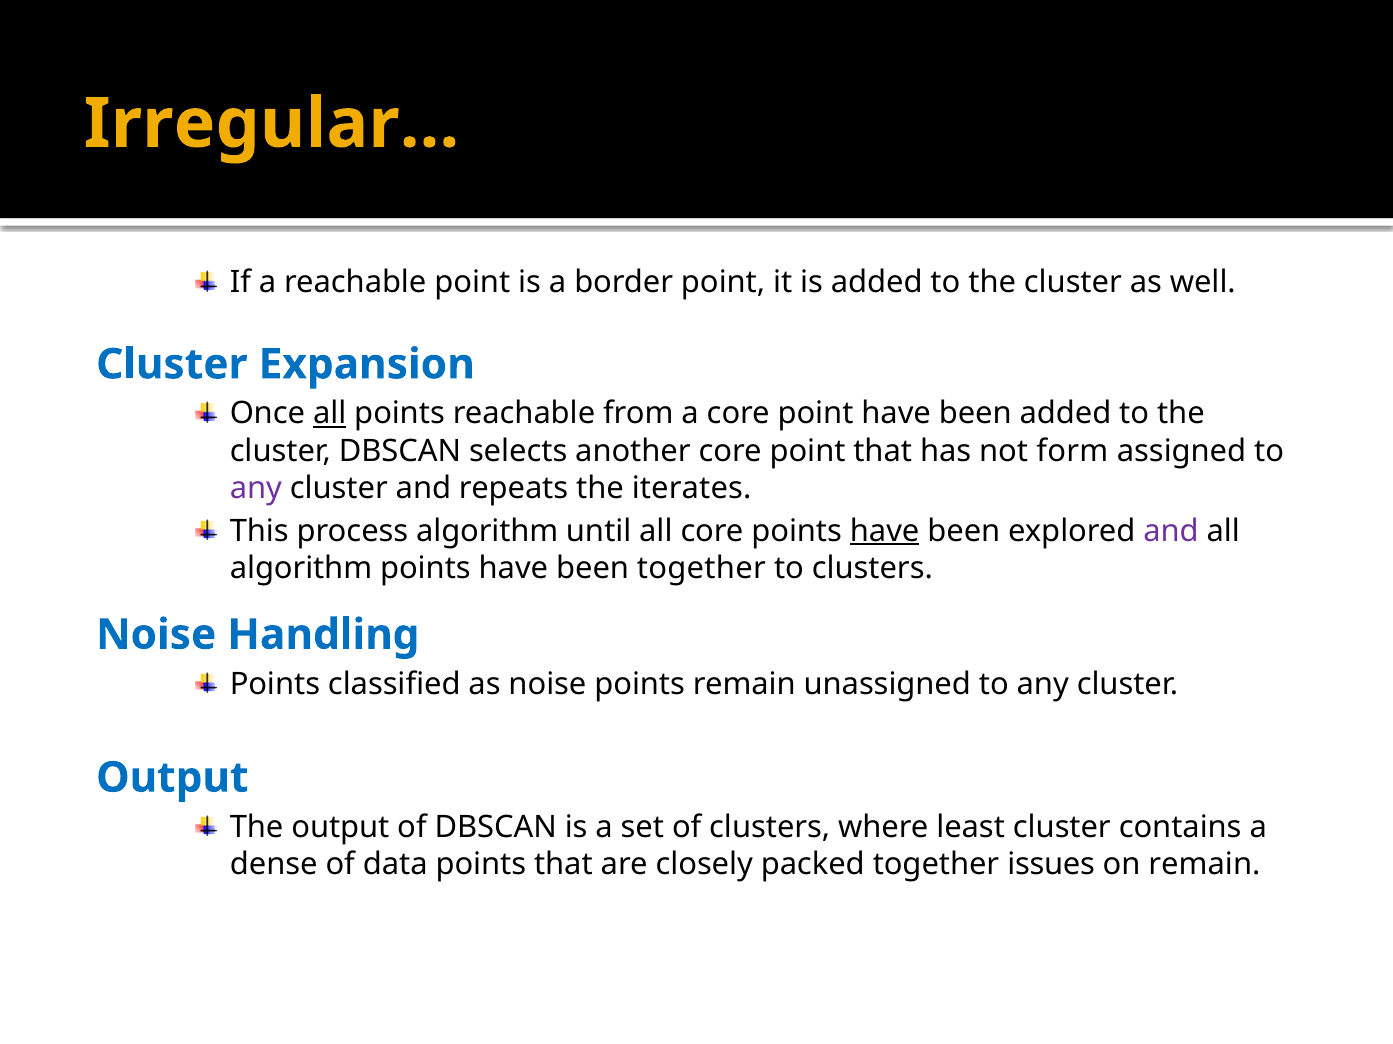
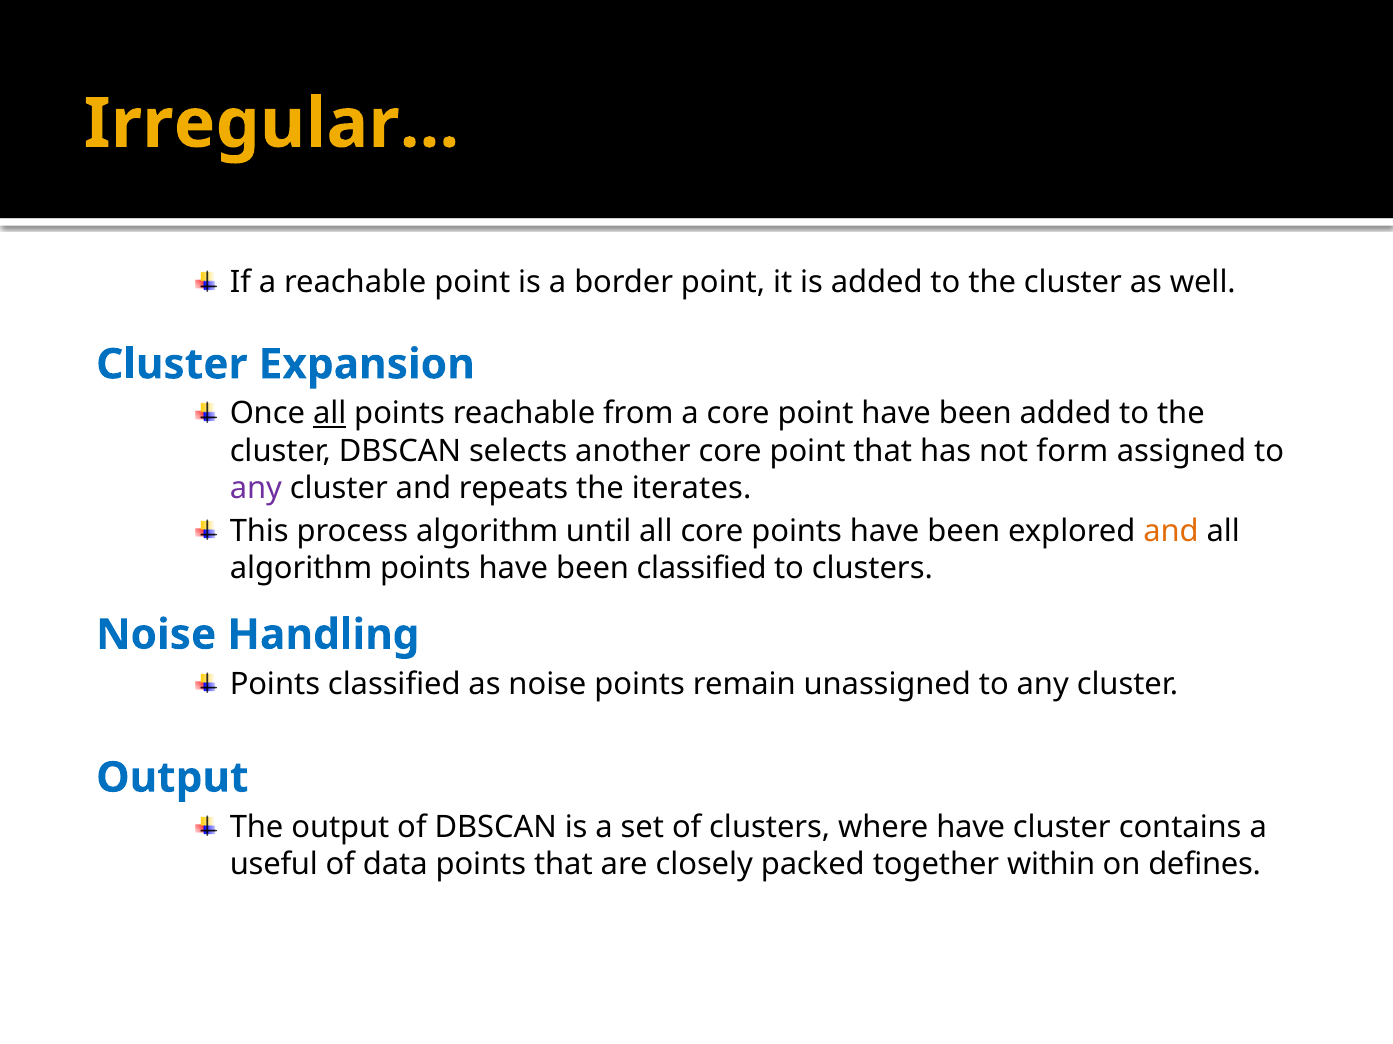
have underline: present -> none (885, 531)
and colour: purple -> orange (1171, 531)
been together: together -> classified (702, 569)
where least: least -> have (971, 828)
dense: dense -> useful (274, 865)
issues: issues -> within (1051, 865)
on remain: remain -> defines (1205, 865)
